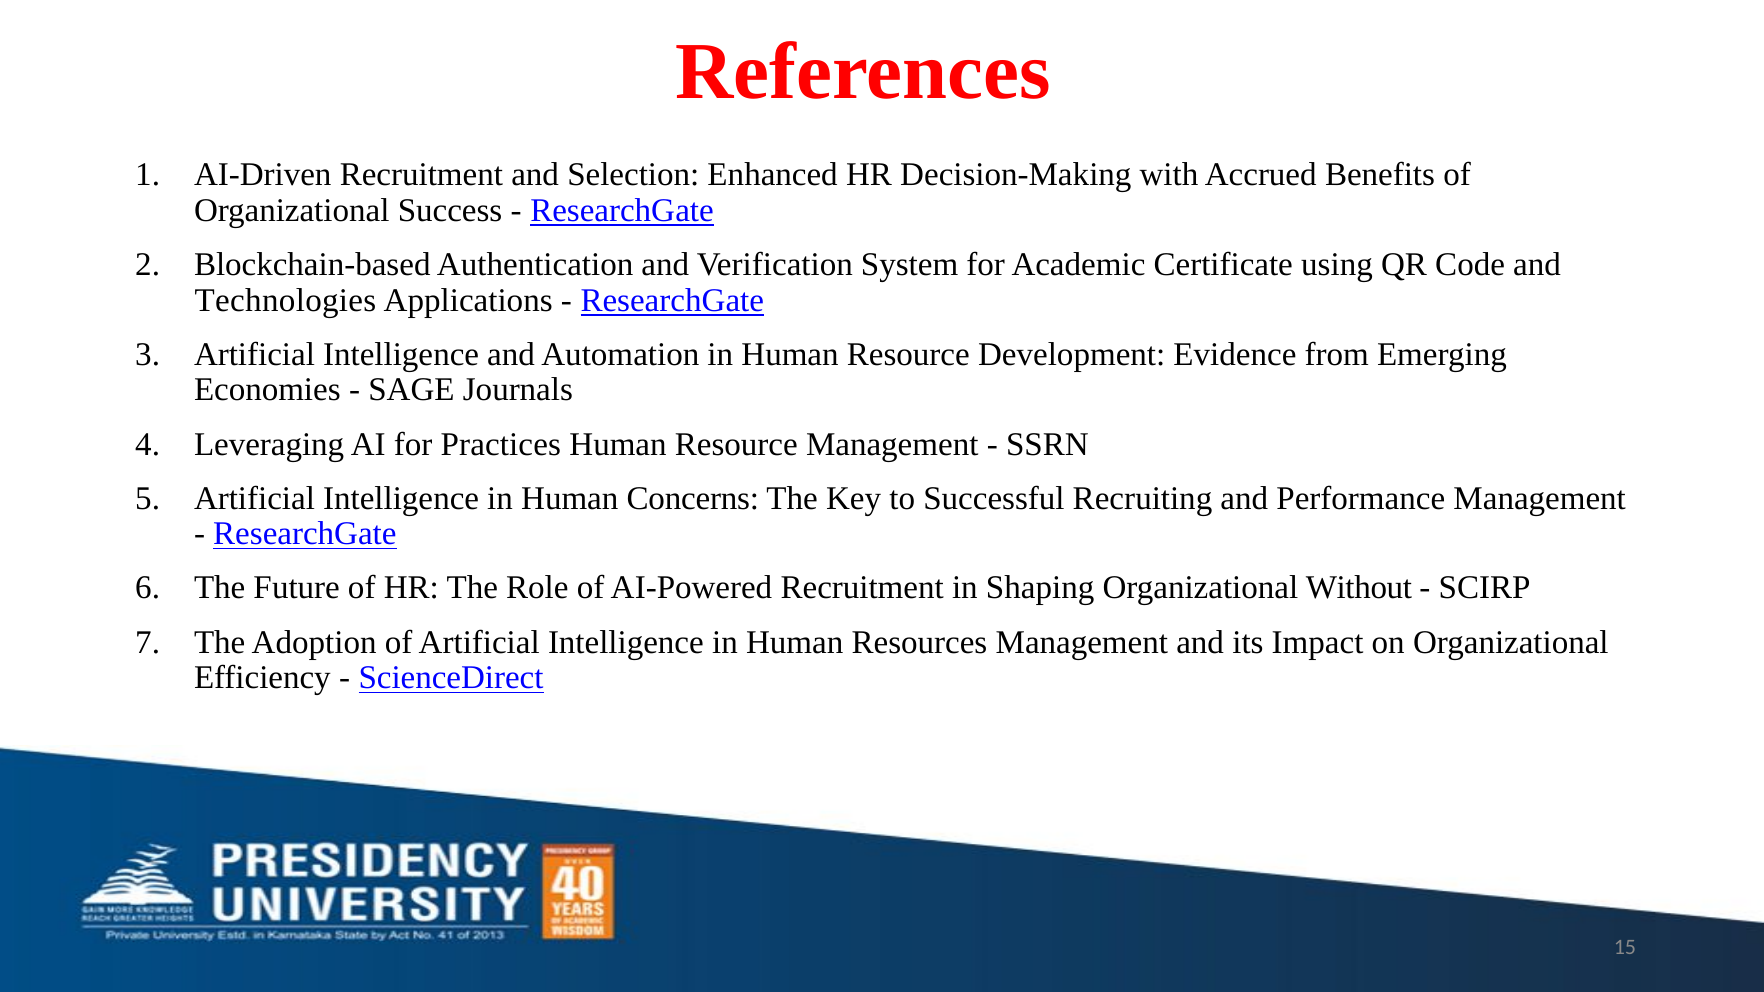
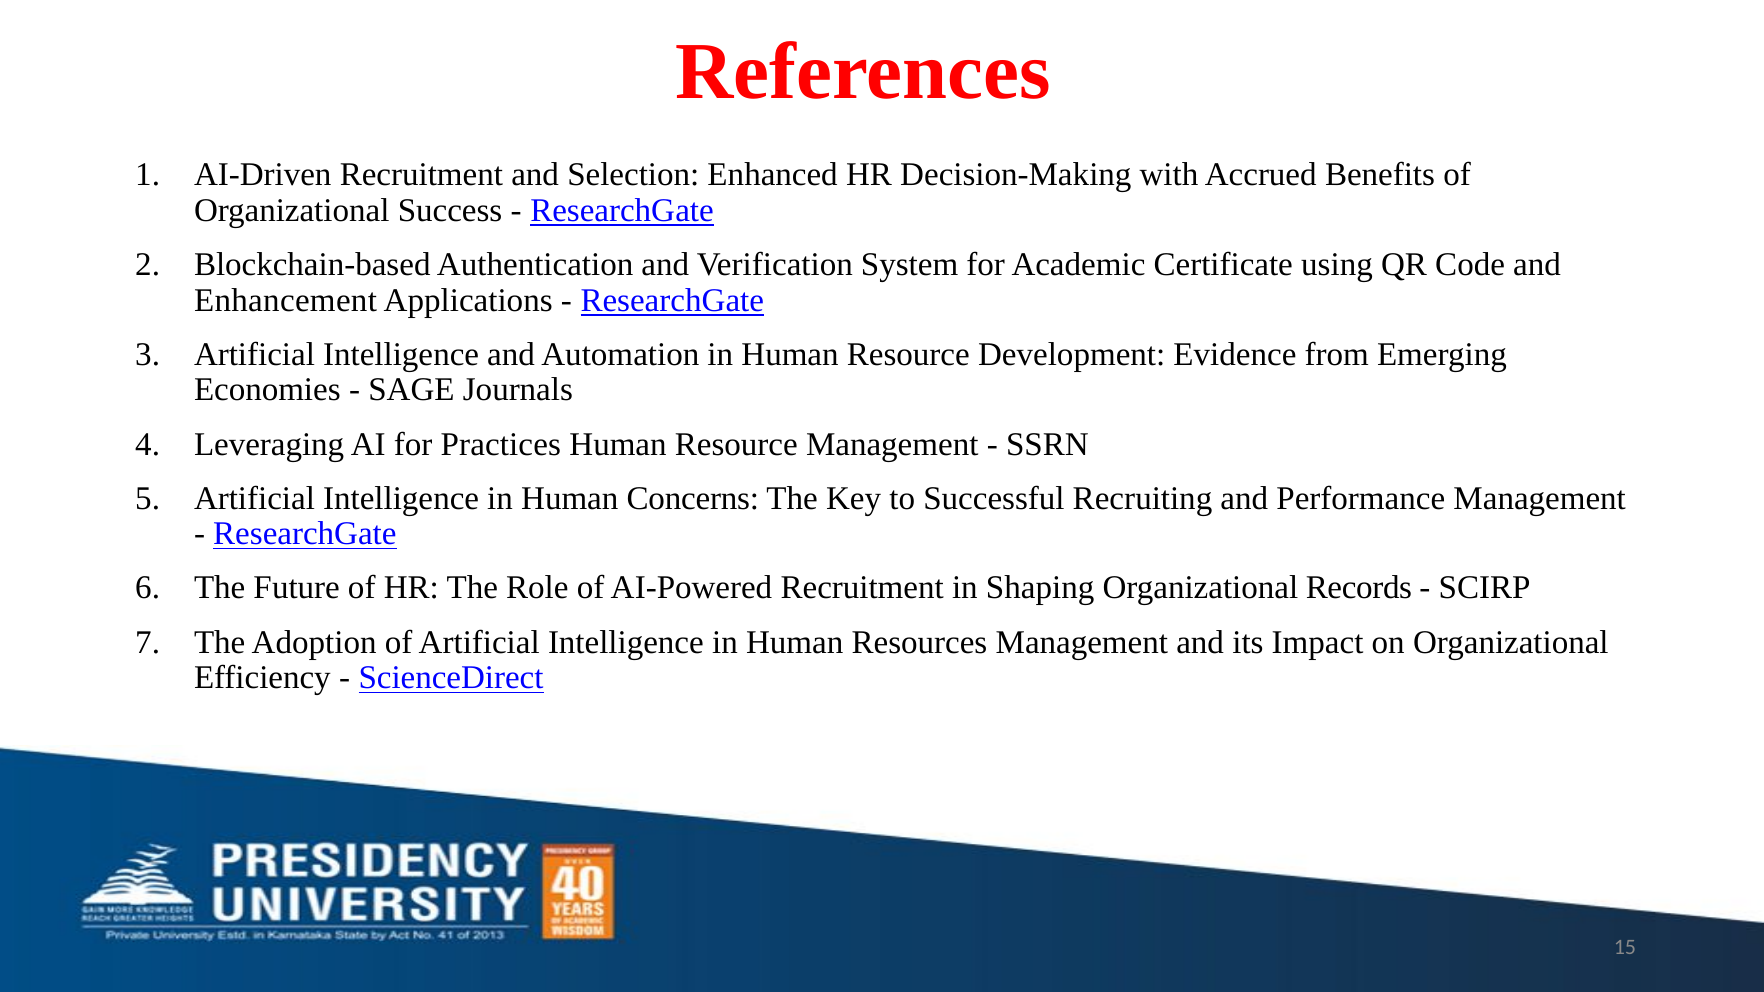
Technologies: Technologies -> Enhancement (286, 300)
Without: Without -> Records (1359, 588)
